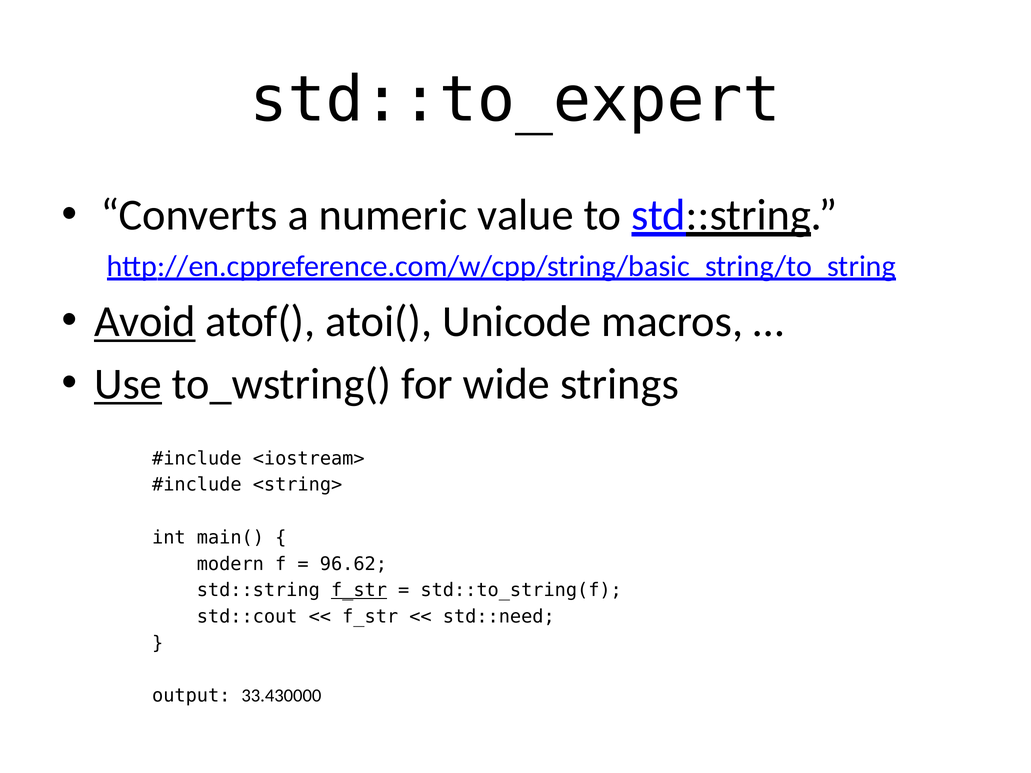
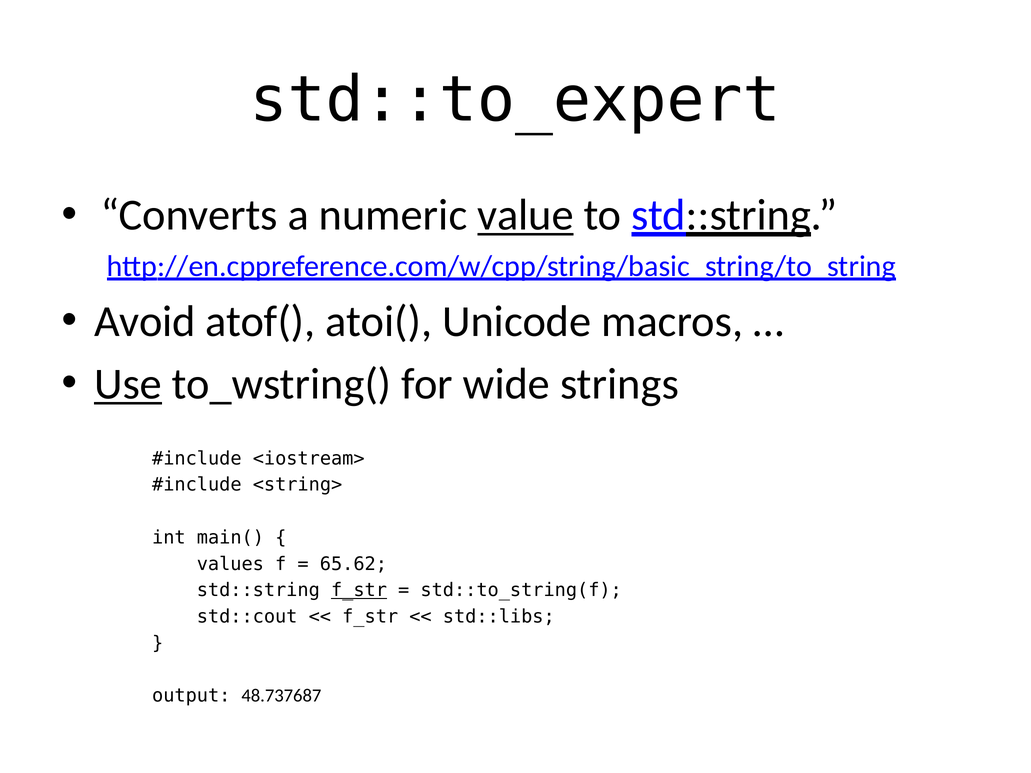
value underline: none -> present (526, 215)
Avoid underline: present -> none (145, 322)
modern: modern -> values (230, 564)
96.62: 96.62 -> 65.62 (353, 564)
std::need: std::need -> std::libs (499, 617)
33.430000: 33.430000 -> 48.737687 (281, 696)
